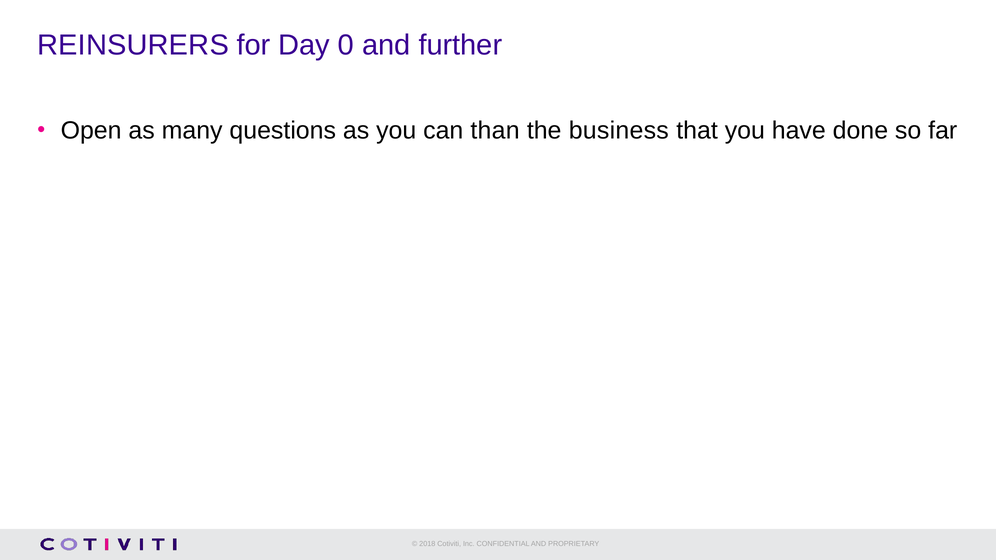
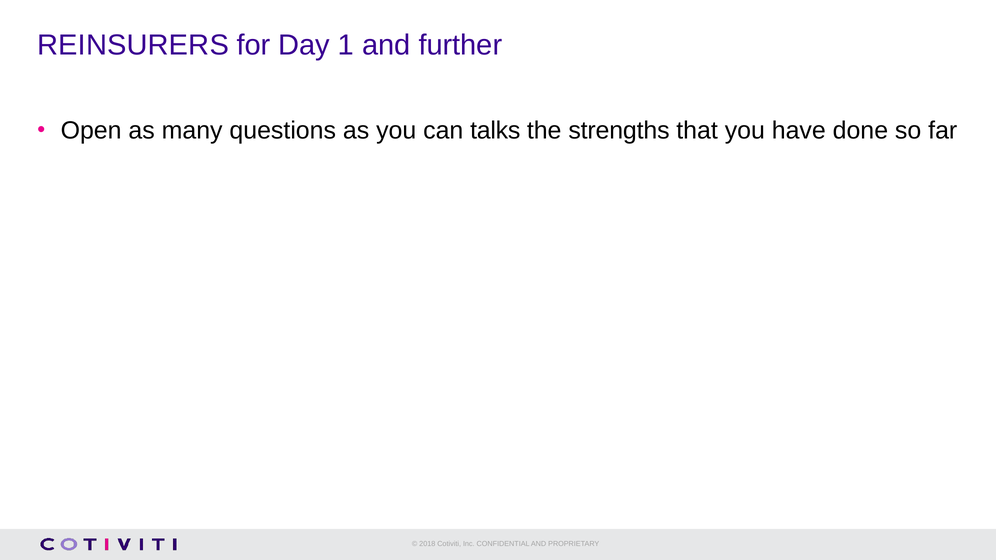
0: 0 -> 1 (346, 45)
than: than -> talks (495, 131)
business: business -> strengths (619, 131)
